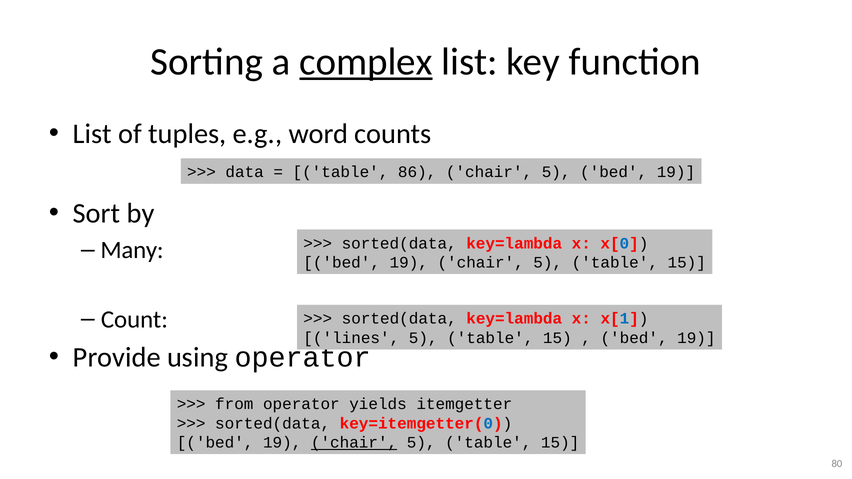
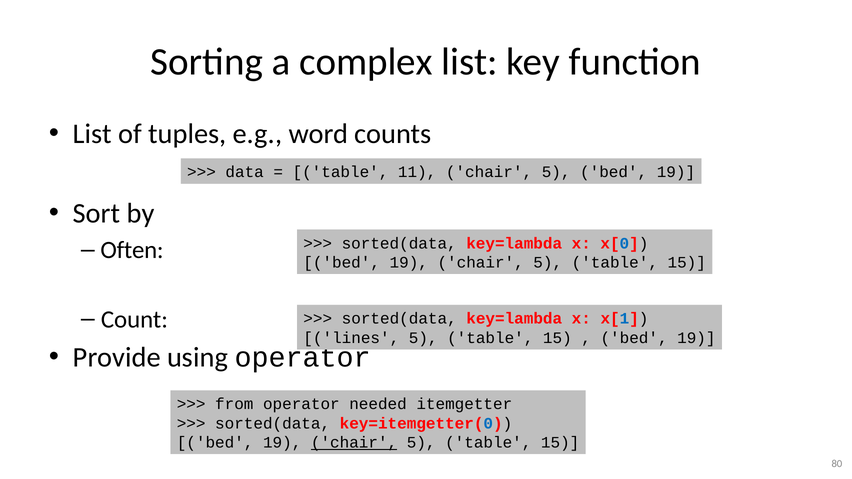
complex underline: present -> none (366, 62)
86: 86 -> 11 (417, 172)
Many: Many -> Often (132, 250)
yields: yields -> needed (378, 404)
